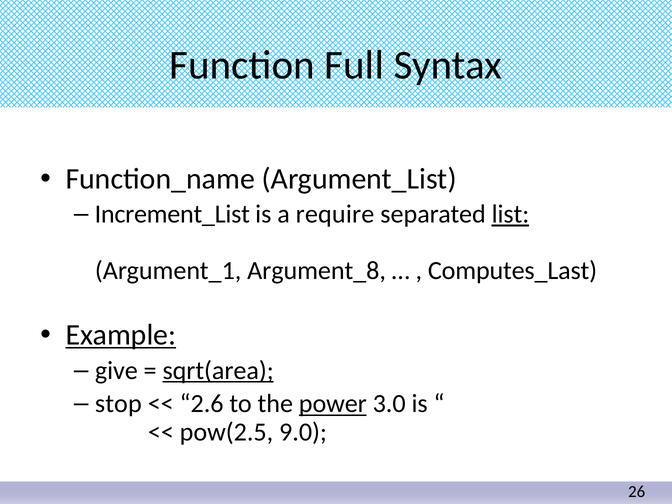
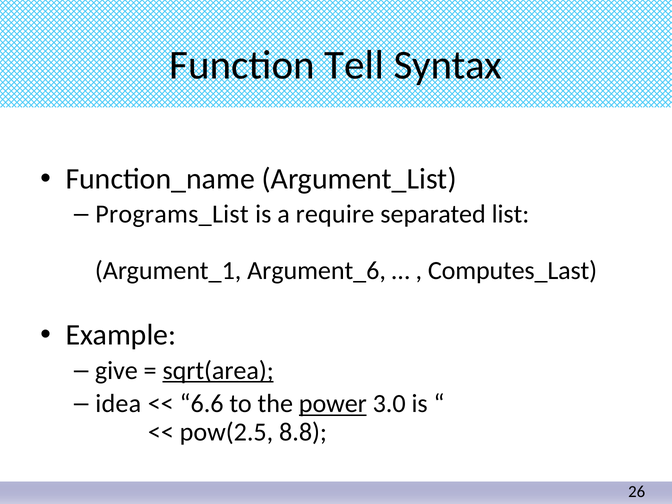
Full: Full -> Tell (354, 65)
Increment_List: Increment_List -> Programs_List (172, 214)
list underline: present -> none (510, 214)
Argument_8: Argument_8 -> Argument_6 (317, 271)
Example underline: present -> none (121, 335)
stop: stop -> idea (118, 404)
2.6: 2.6 -> 6.6 (202, 404)
9.0: 9.0 -> 8.8 (303, 432)
